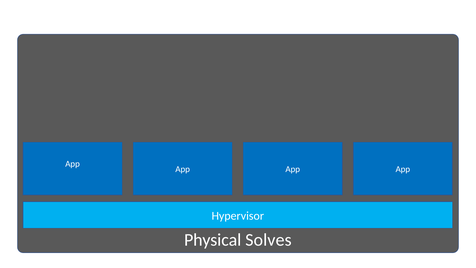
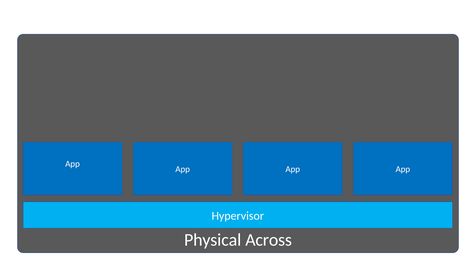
Solves: Solves -> Across (269, 240)
